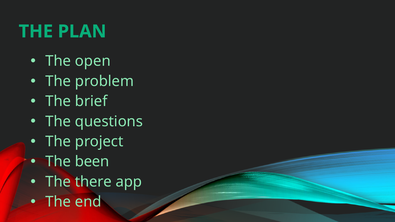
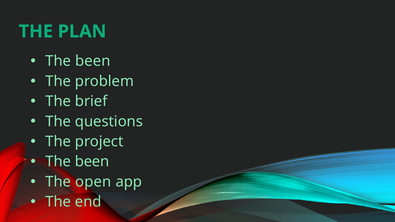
open: open -> been (93, 61)
there: there -> open (93, 182)
